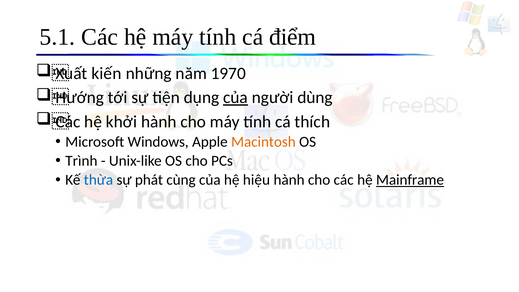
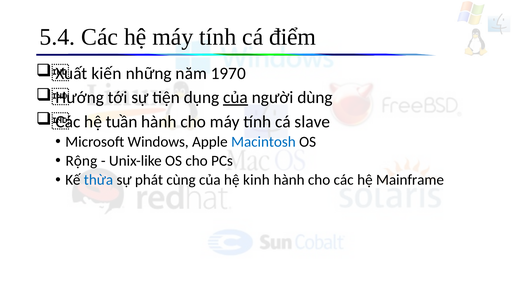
5.1: 5.1 -> 5.4 (57, 37)
khởi: khởi -> tuần (122, 122)
thích: thích -> slave (312, 122)
Macintosh colour: orange -> blue (263, 142)
Trình: Trình -> Rộng (81, 161)
hiệu: hiệu -> kinh (256, 180)
Mainframe underline: present -> none (410, 180)
